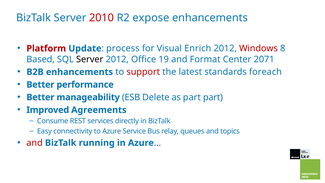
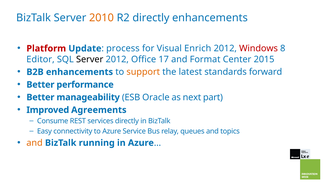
2010 colour: red -> orange (101, 18)
R2 expose: expose -> directly (151, 18)
Based: Based -> Editor (41, 59)
19: 19 -> 17 (164, 59)
2071: 2071 -> 2015 (264, 59)
support colour: red -> orange (143, 72)
foreach: foreach -> forward (266, 72)
Delete: Delete -> Oracle (156, 97)
as part: part -> next (192, 97)
and colour: red -> orange (35, 143)
